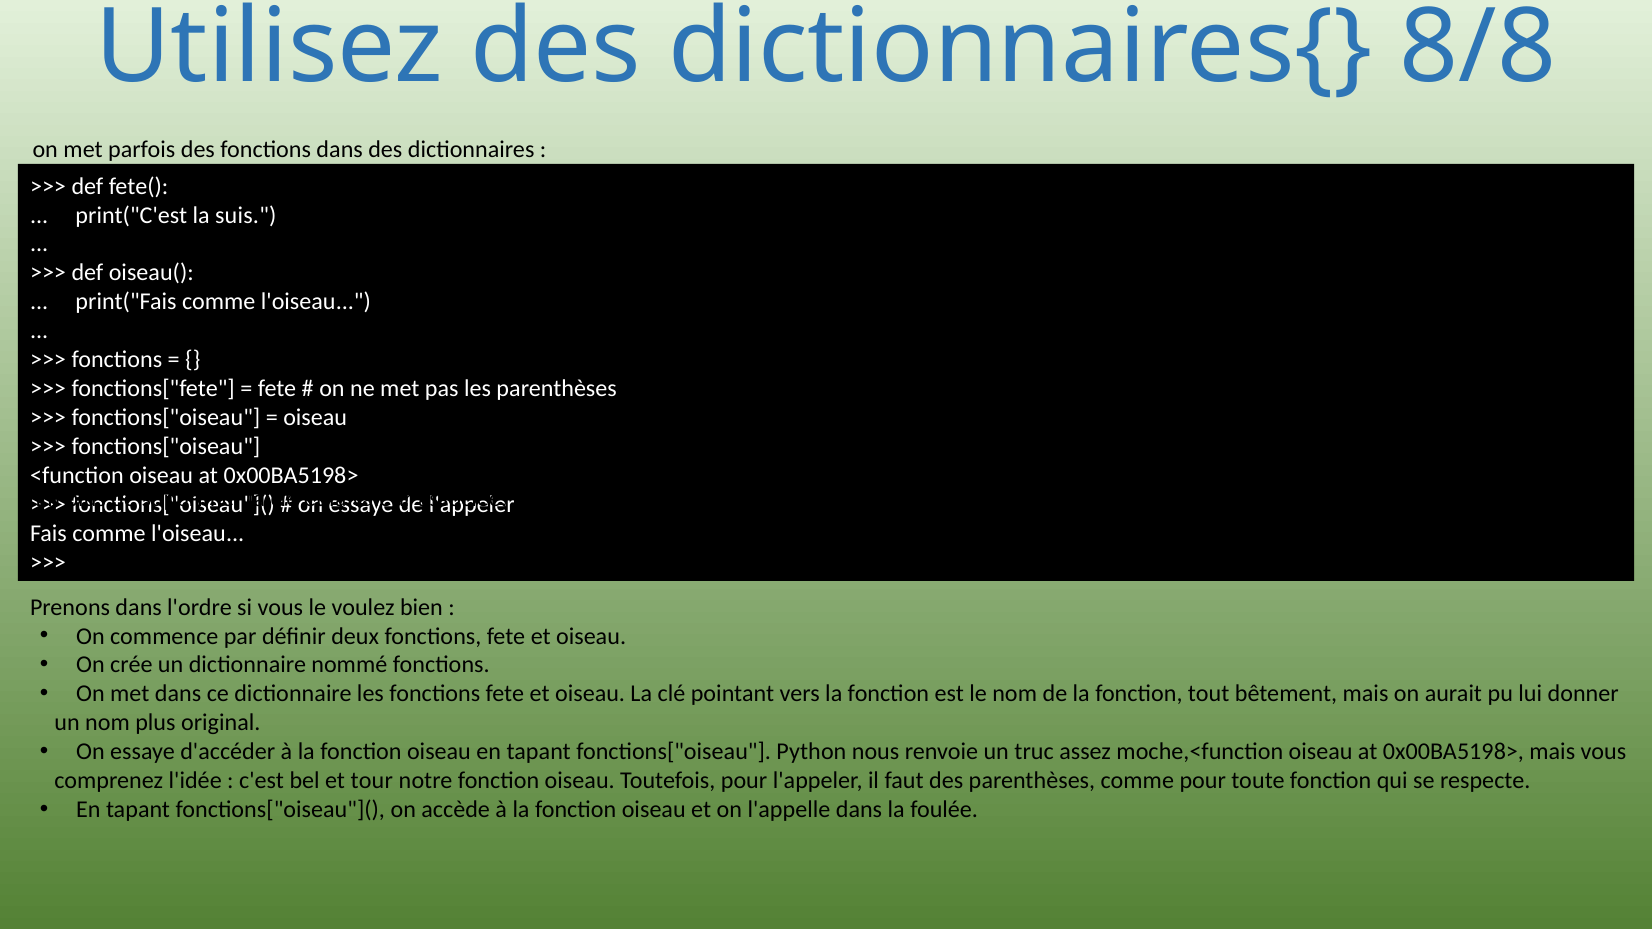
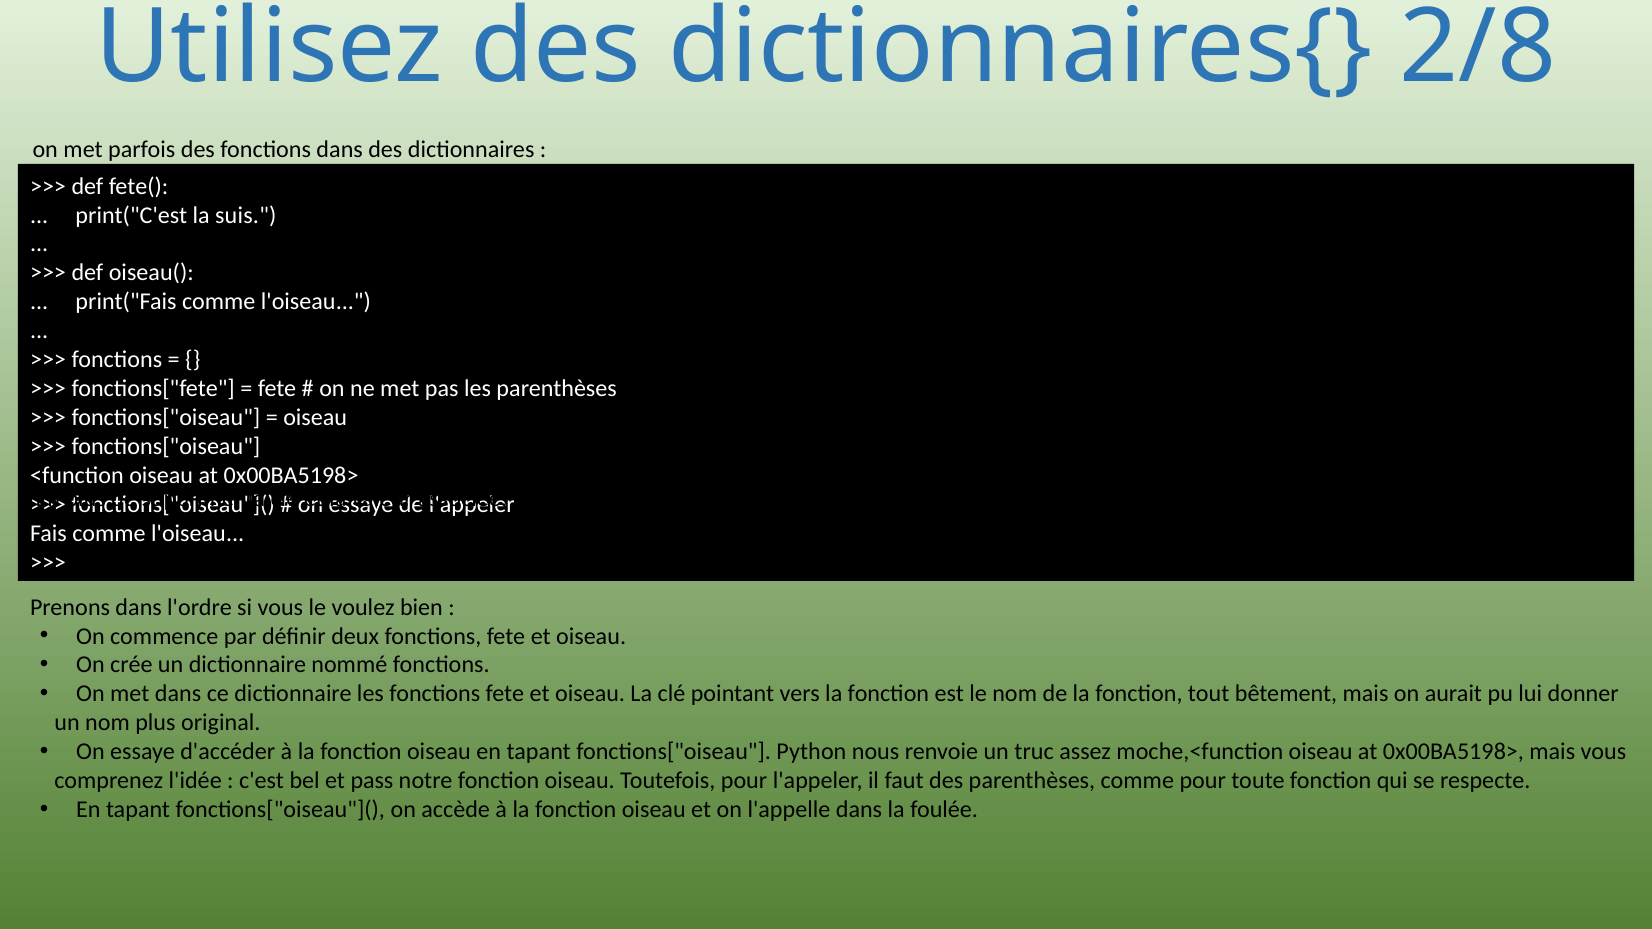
8/8: 8/8 -> 2/8 (1478, 47)
tour: tour -> pass (372, 781)
